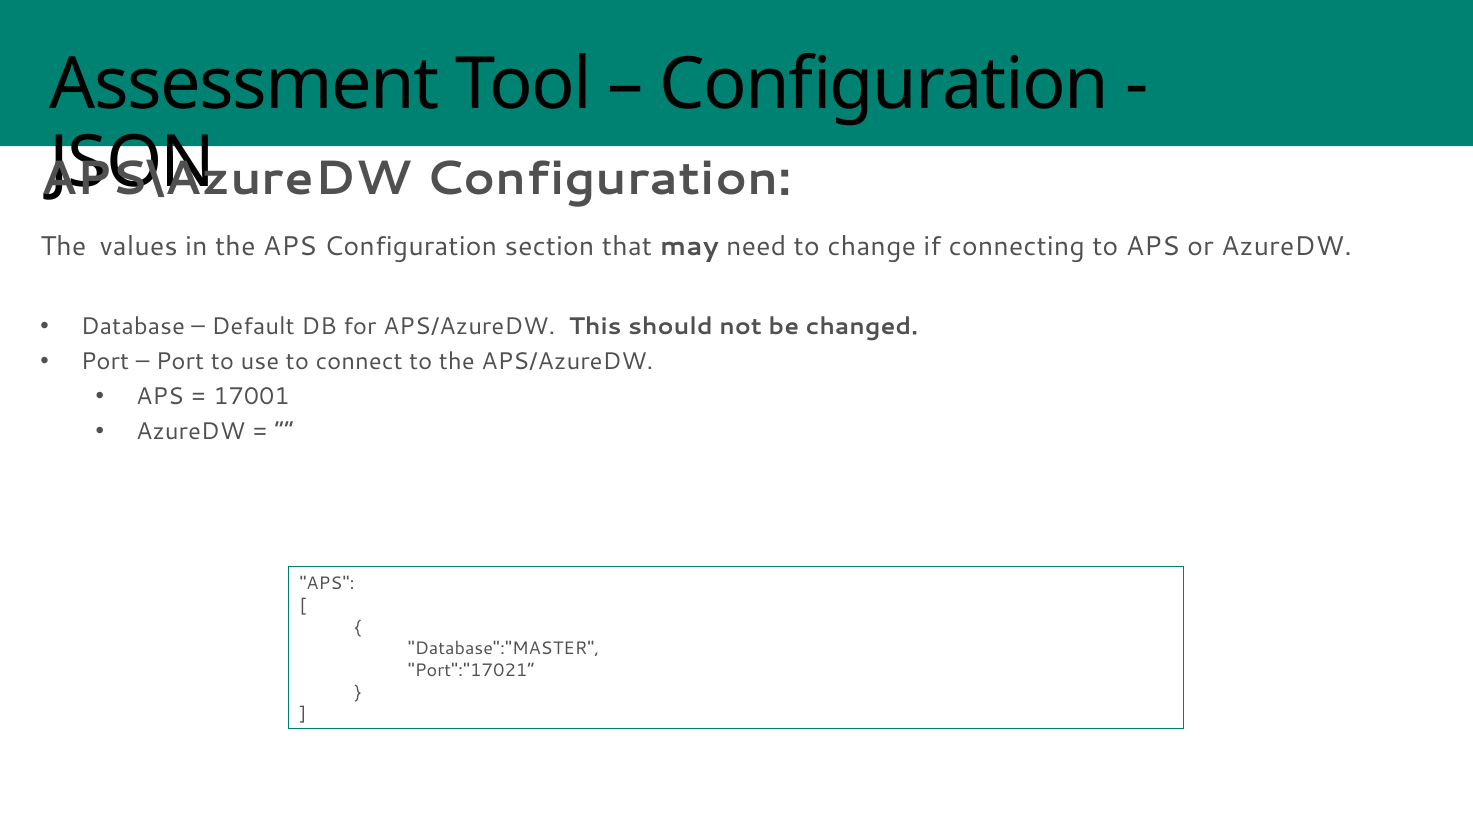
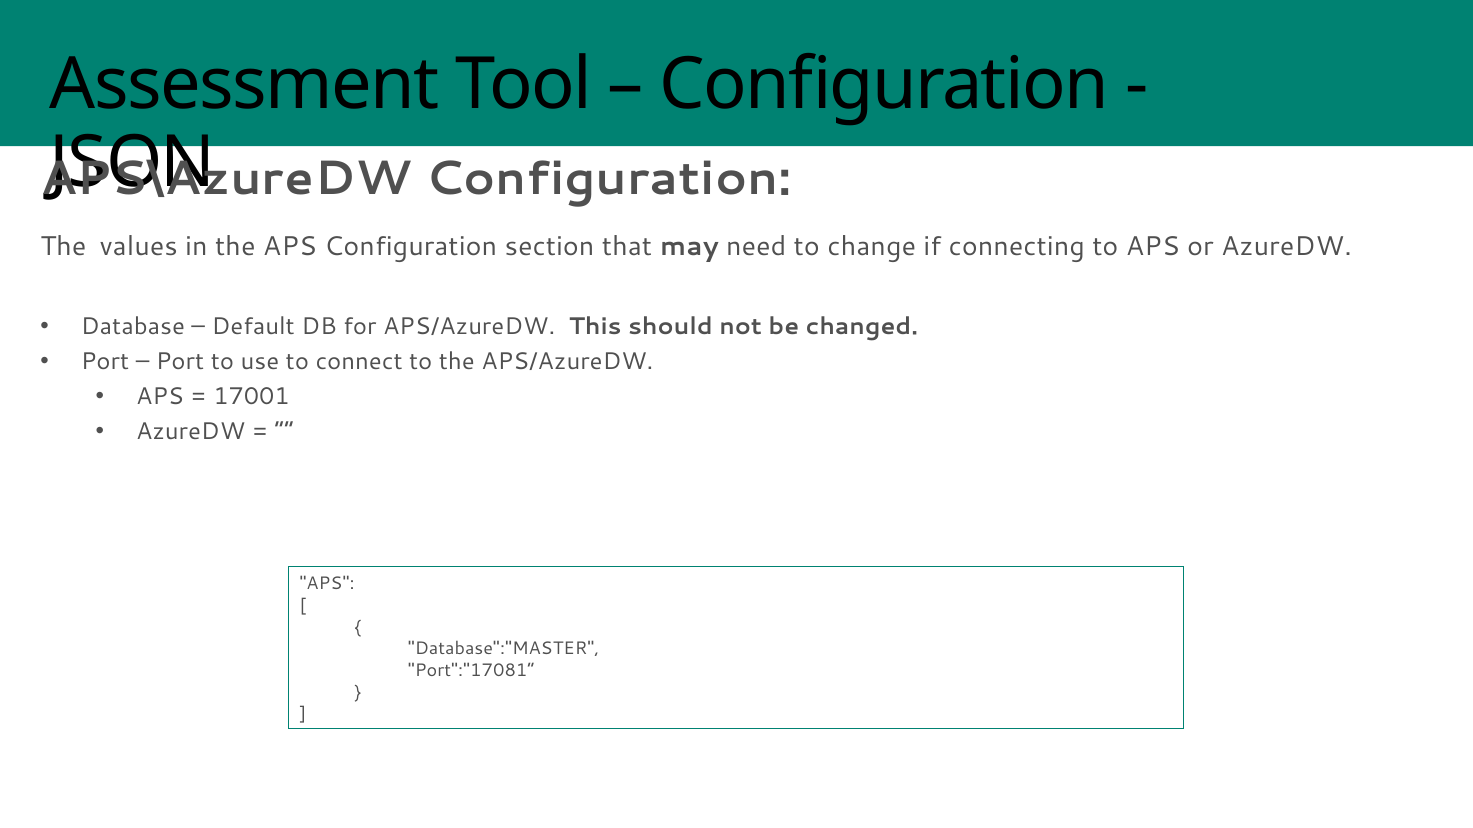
Port":"17021“: Port":"17021“ -> Port":"17081“ (471, 671)
